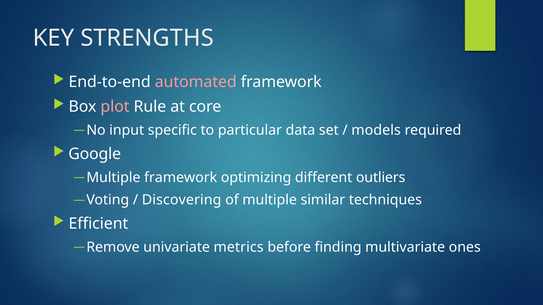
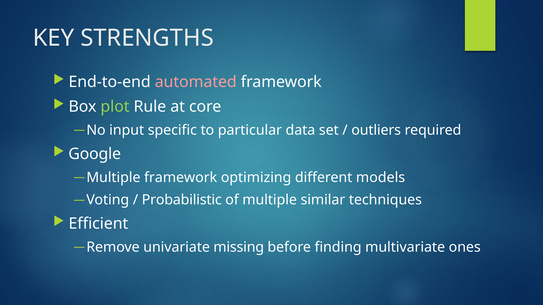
plot colour: pink -> light green (115, 107)
models: models -> outliers (376, 130)
outliers: outliers -> models (381, 178)
Discovering: Discovering -> Probabilistic (182, 200)
metrics: metrics -> missing (239, 248)
